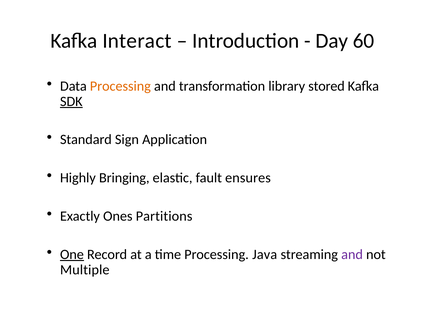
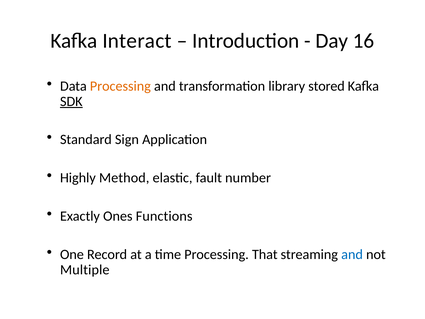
60: 60 -> 16 (364, 41)
Bringing: Bringing -> Method (124, 178)
ensures: ensures -> number (248, 178)
Partitions: Partitions -> Functions (164, 216)
One underline: present -> none (72, 254)
Java: Java -> That (265, 254)
and colour: purple -> blue (352, 254)
